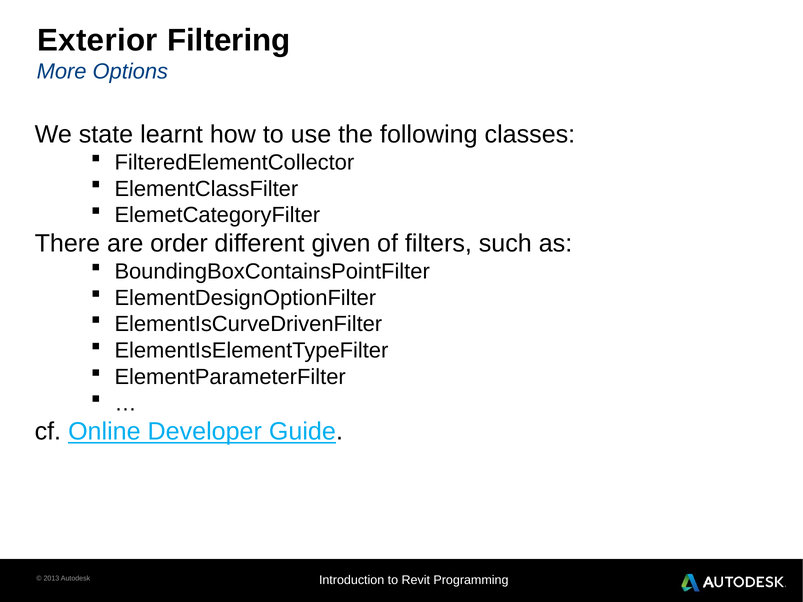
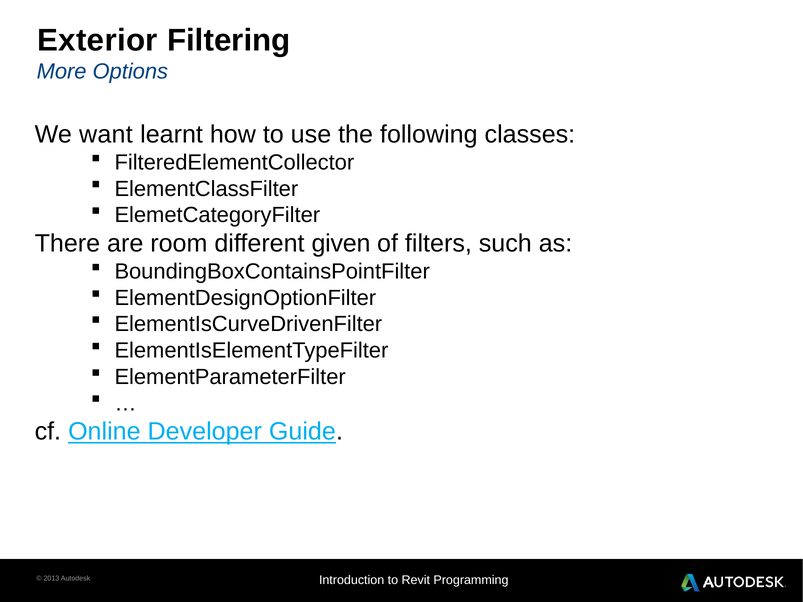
state: state -> want (106, 134)
order: order -> room (179, 244)
